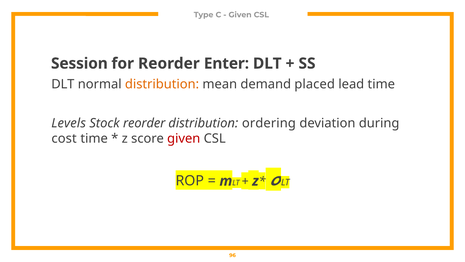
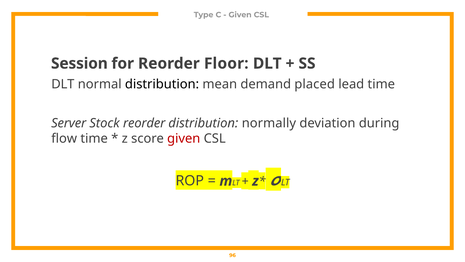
Enter: Enter -> Floor (226, 63)
distribution colour: orange -> black (162, 84)
Levels: Levels -> Server (69, 123)
ordering: ordering -> normally (269, 123)
cost: cost -> flow (64, 138)
